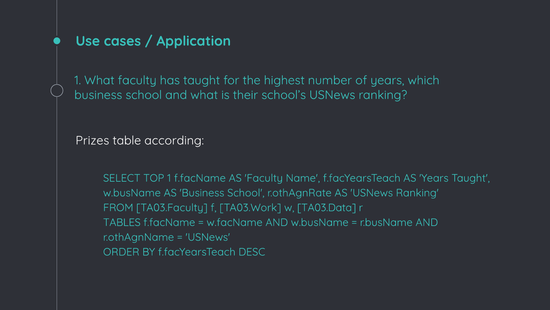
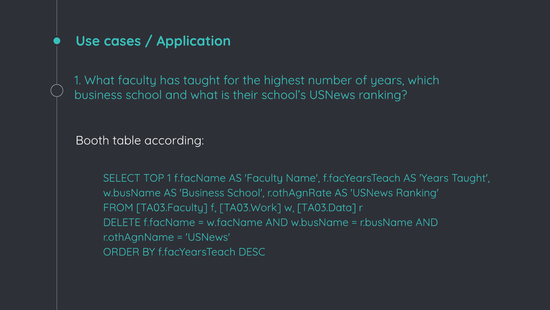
Prizes: Prizes -> Booth (92, 140)
TABLES: TABLES -> DELETE (122, 222)
